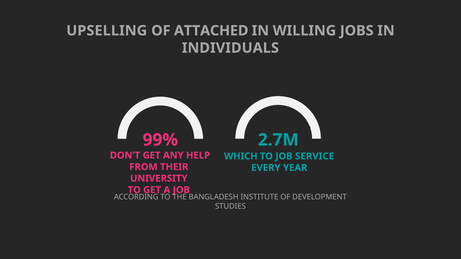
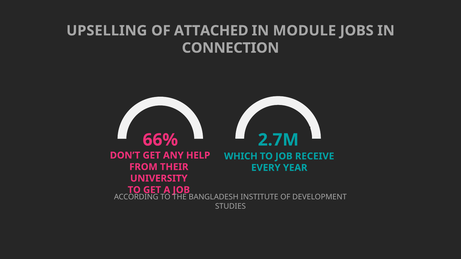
WILLING: WILLING -> MODULE (304, 31)
INDIVIDUALS: INDIVIDUALS -> CONNECTION (231, 48)
99%: 99% -> 66% (160, 140)
SERVICE: SERVICE -> RECEIVE (315, 156)
